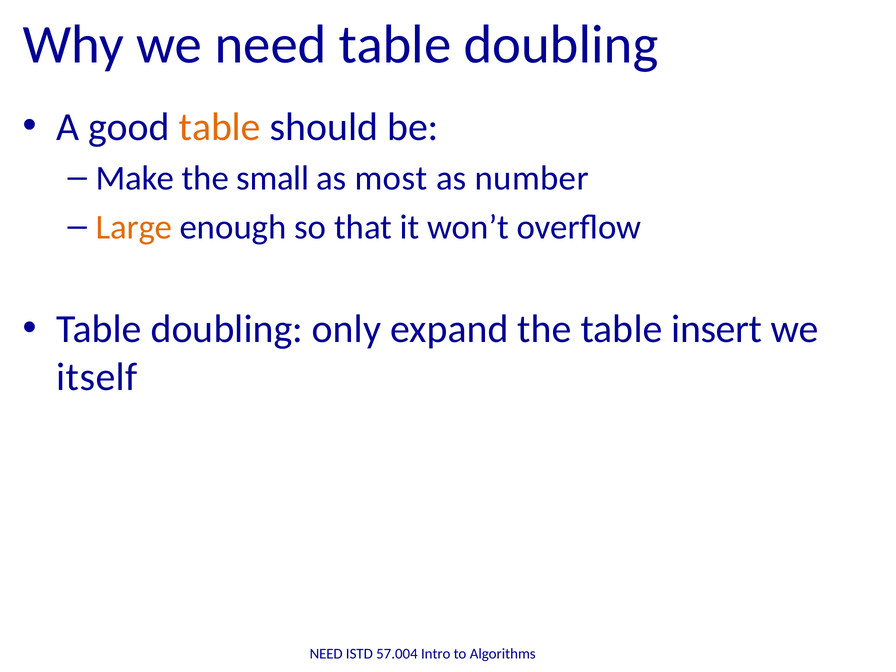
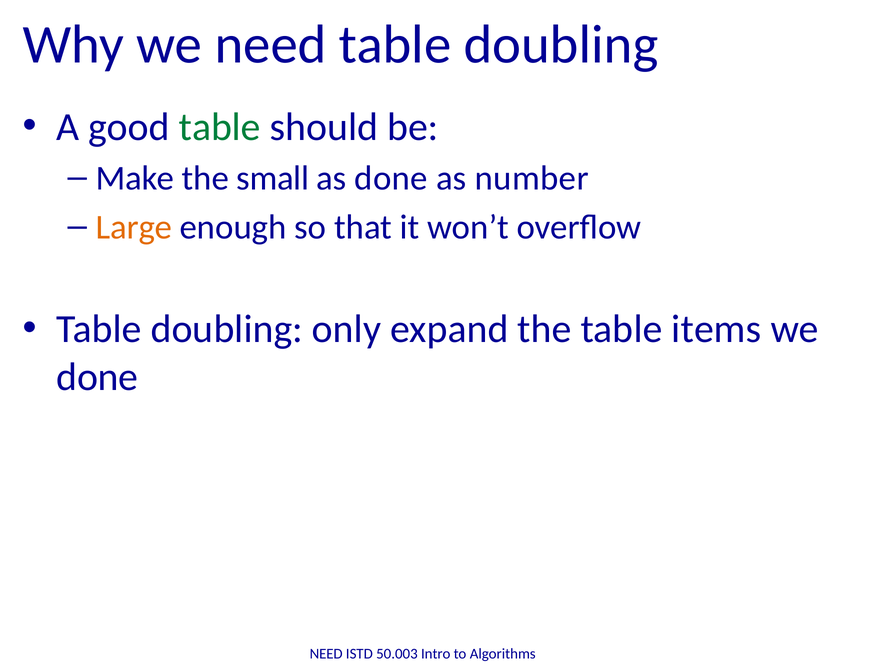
table colour: orange -> green (220, 127)
as most: most -> done (391, 178)
insert: insert -> items (716, 329)
itself: itself -> done (97, 377)
57.004: 57.004 -> 50.003 (397, 654)
